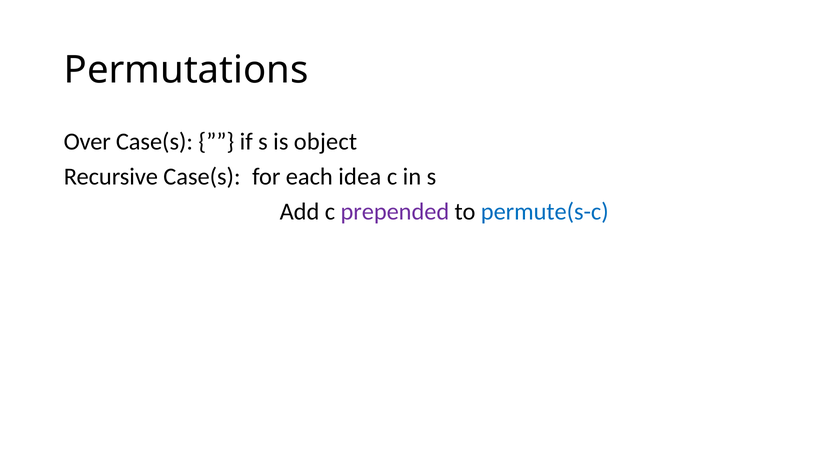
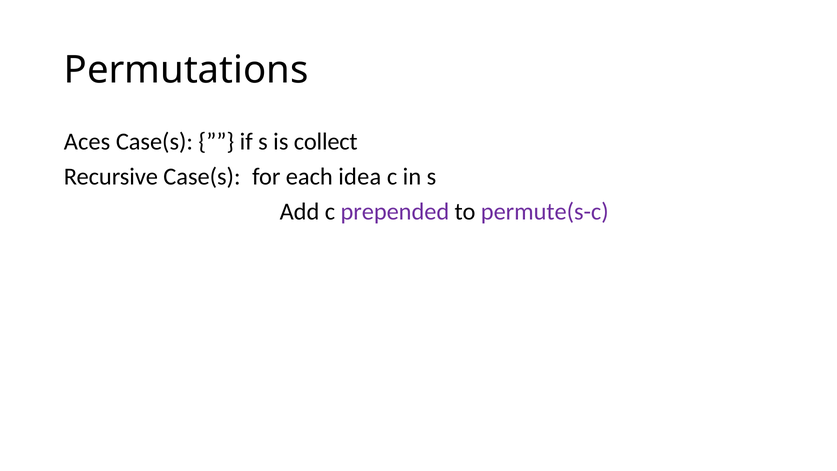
Over: Over -> Aces (87, 142)
object: object -> collect (326, 142)
permute(s-c colour: blue -> purple (545, 212)
